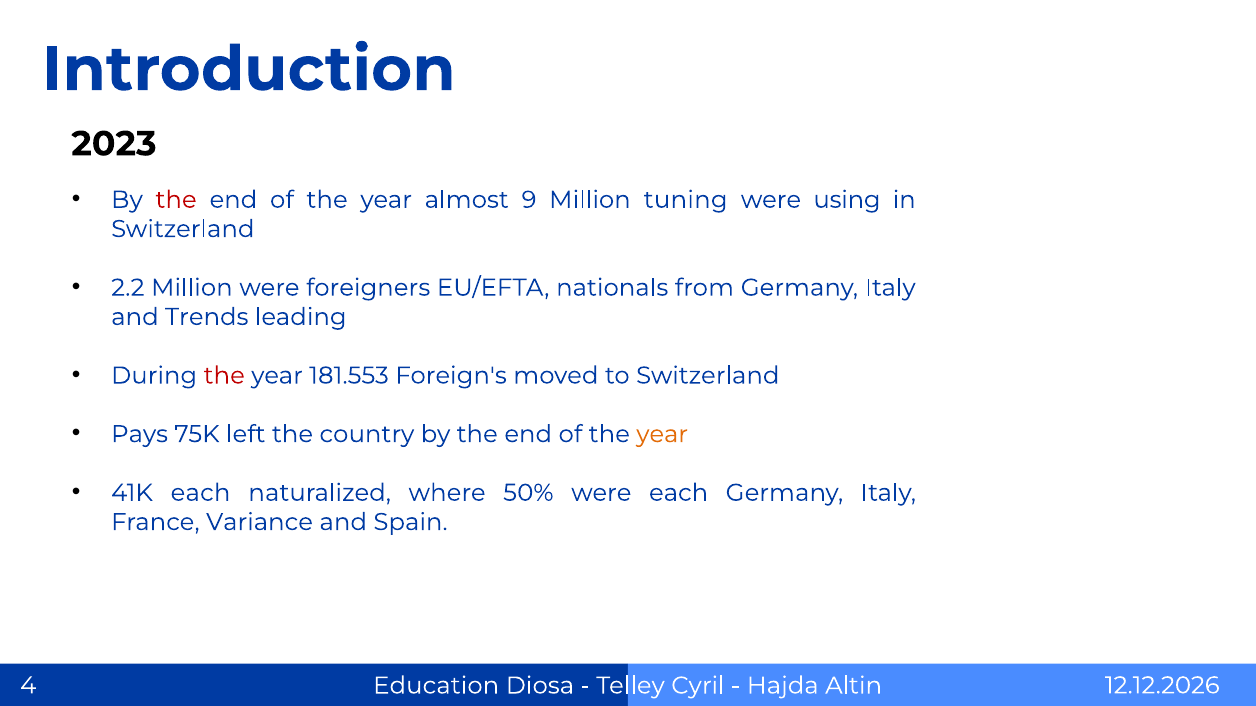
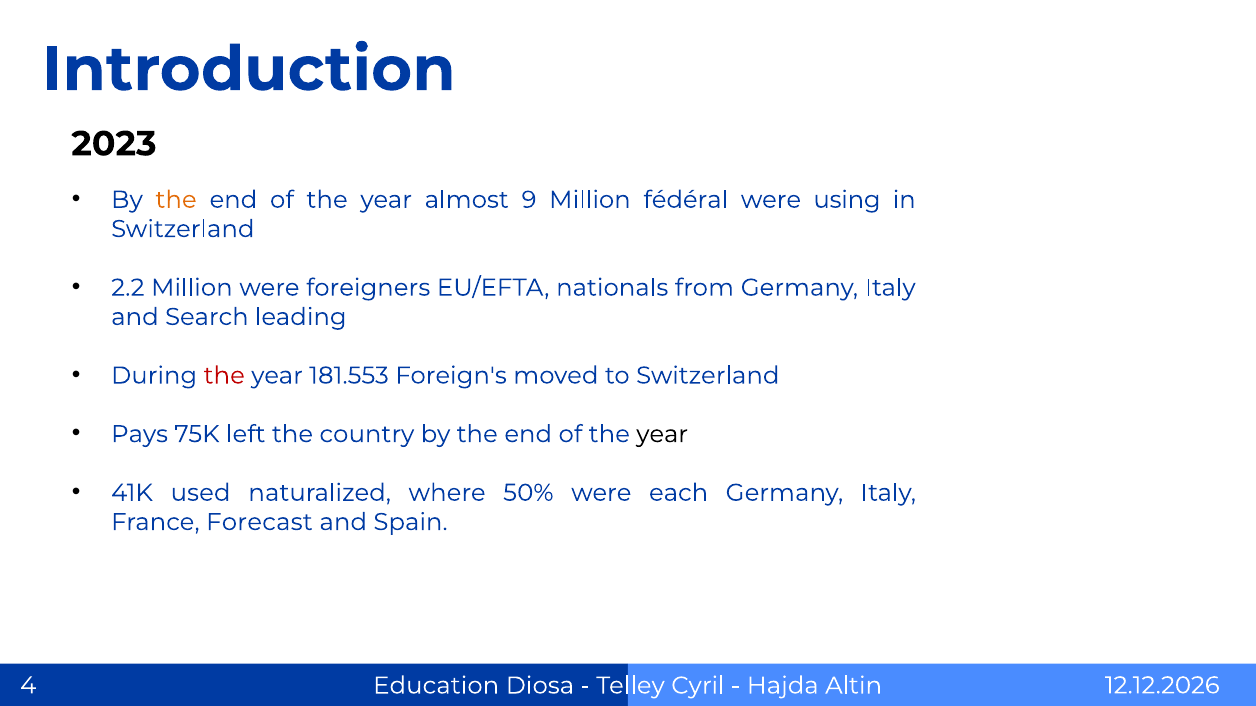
the colour: red -> orange (176, 200)
tuning: tuning -> fédéral (686, 200)
Trends: Trends -> Search (207, 317)
year colour: orange -> black (662, 434)
41K each: each -> used (201, 493)
Variance: Variance -> Forecast (259, 522)
